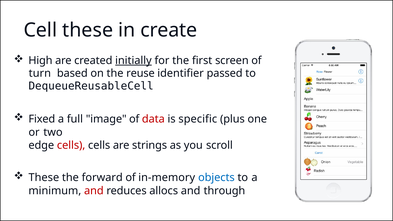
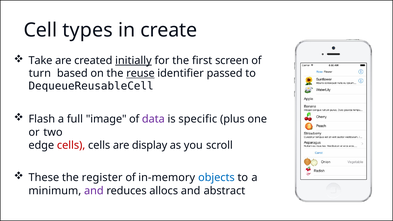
Cell these: these -> types (88, 30)
High: High -> Take (40, 60)
reuse underline: none -> present (141, 73)
Fixed: Fixed -> Flash (42, 119)
data colour: red -> purple (153, 119)
strings: strings -> display (150, 145)
forward: forward -> register (102, 178)
and colour: red -> purple (94, 191)
through: through -> abstract (224, 191)
